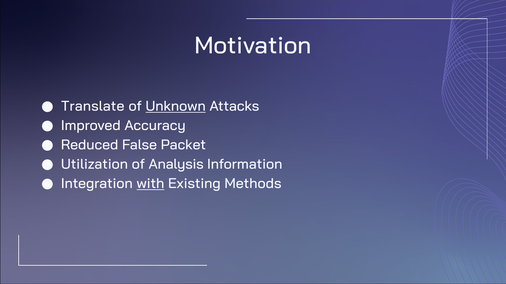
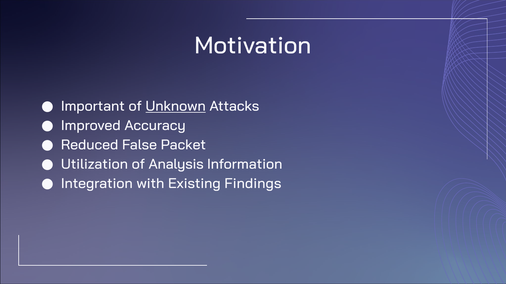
Translate: Translate -> Important (93, 106)
with underline: present -> none (150, 184)
Methods: Methods -> Findings (253, 184)
